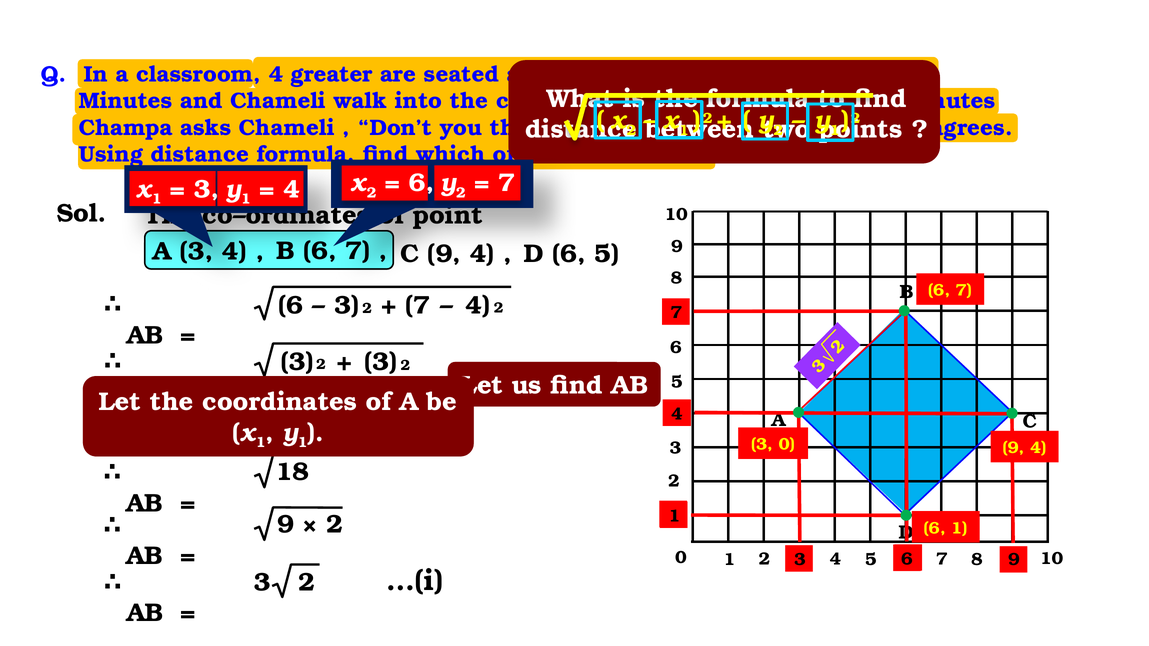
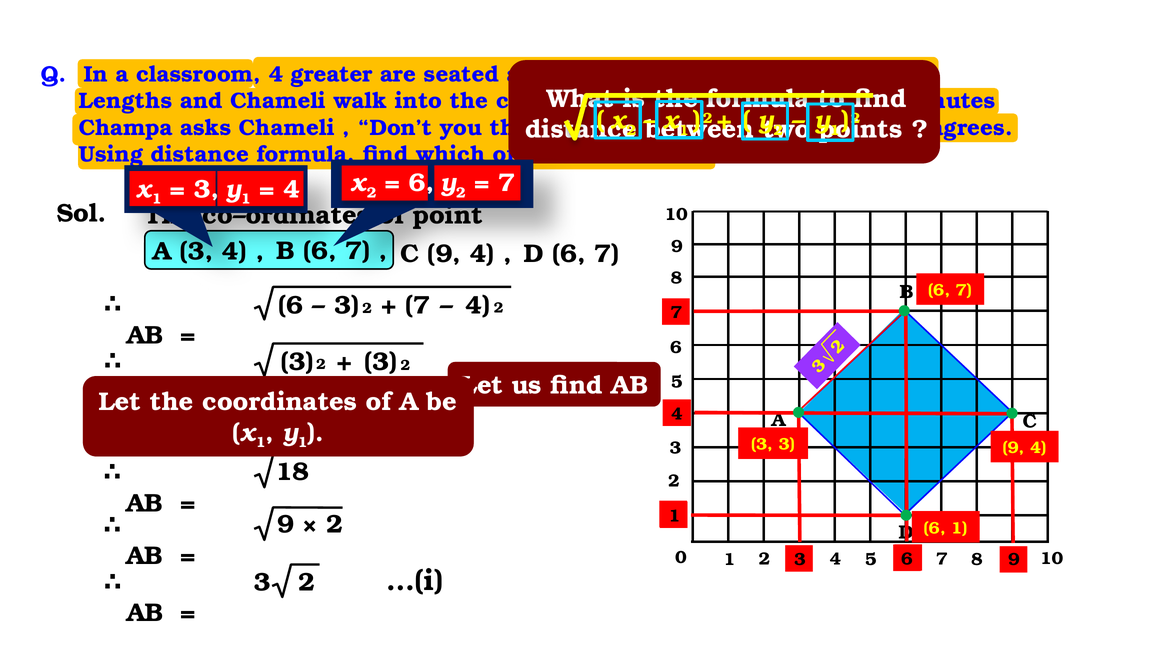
Minutes: Minutes -> Lengths (126, 101)
5: 5 -> 7 (607, 254)
3 0: 0 -> 3 (787, 445)
